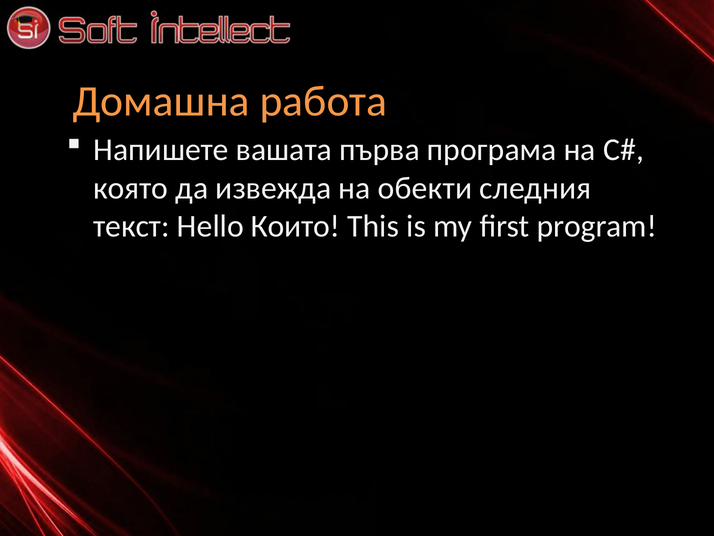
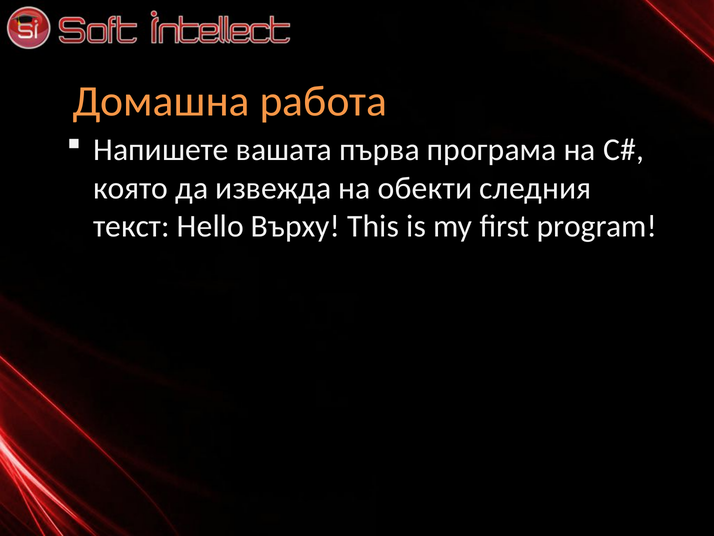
Които: Които -> Върху (296, 226)
